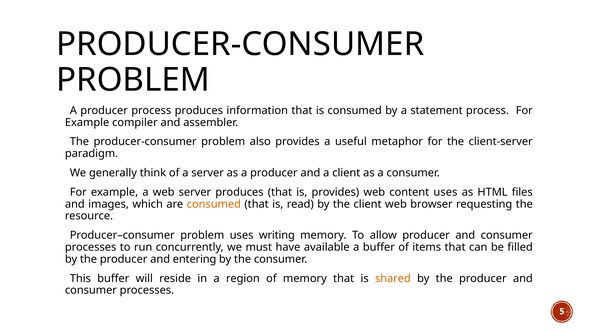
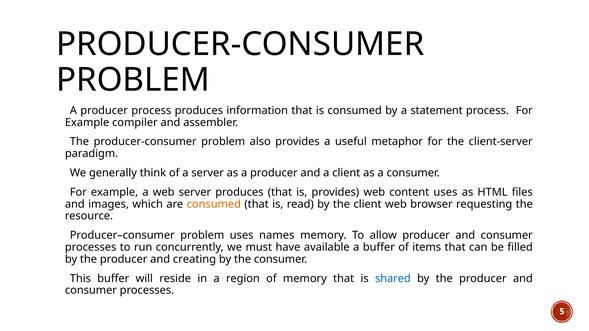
writing: writing -> names (277, 235)
entering: entering -> creating (194, 259)
shared colour: orange -> blue (393, 279)
